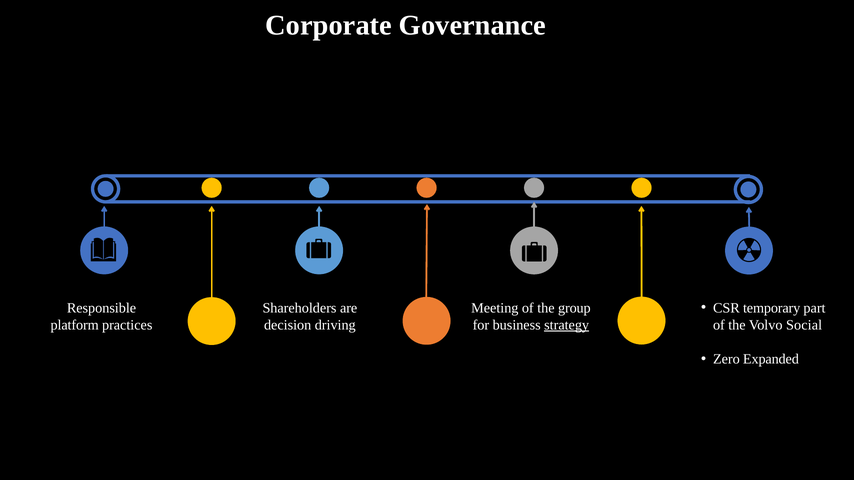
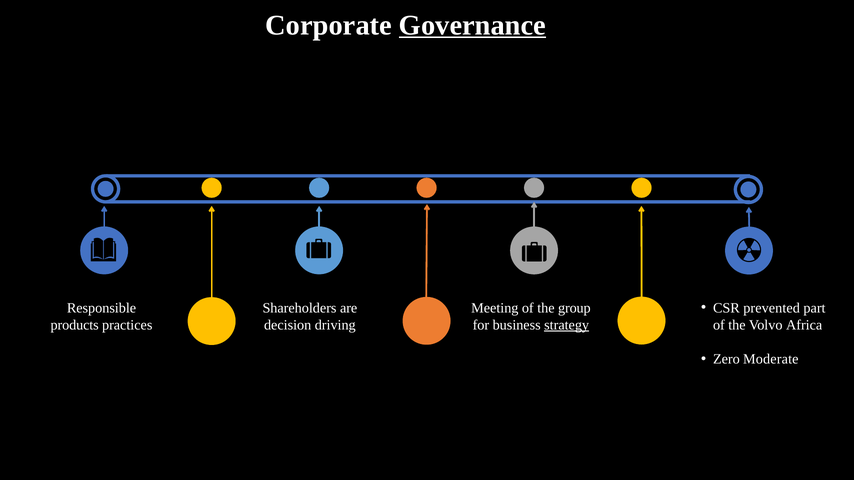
Governance underline: none -> present (472, 25)
temporary: temporary -> prevented (772, 308)
platform: platform -> products (75, 325)
Social: Social -> Africa (804, 325)
Expanded: Expanded -> Moderate (771, 359)
